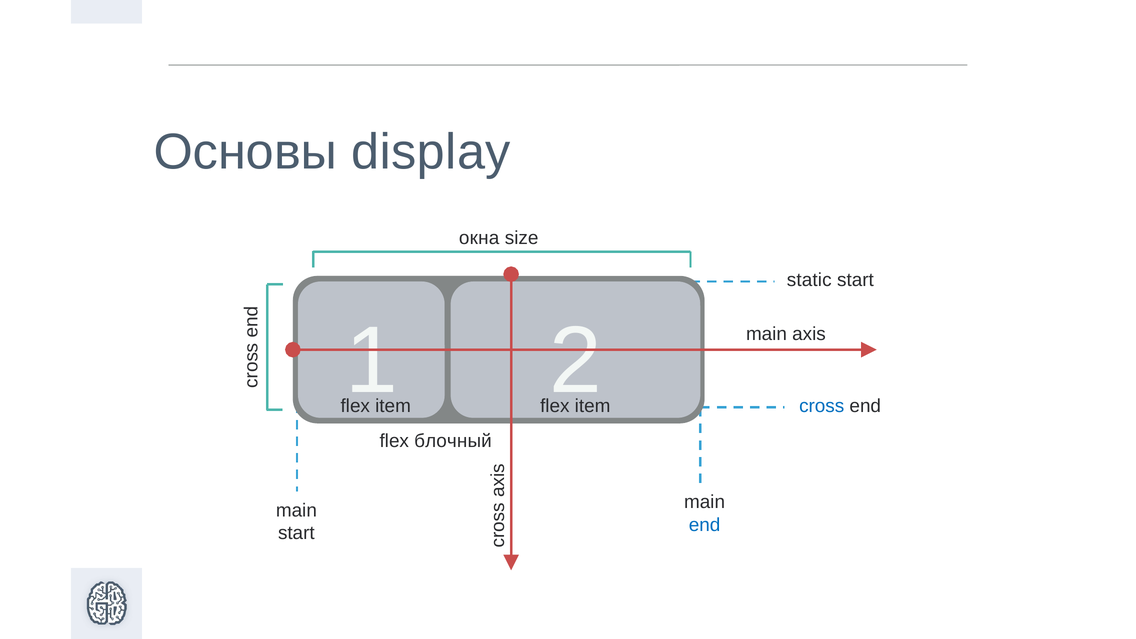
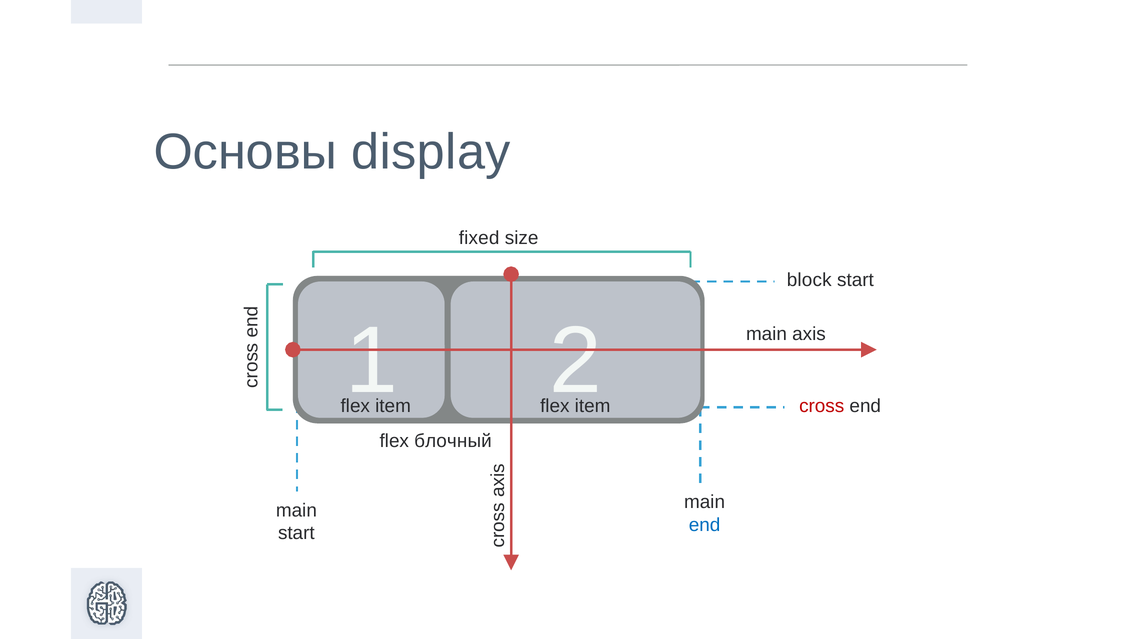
окна: окна -> fixed (479, 238)
static: static -> block (809, 280)
cross colour: blue -> red (822, 406)
